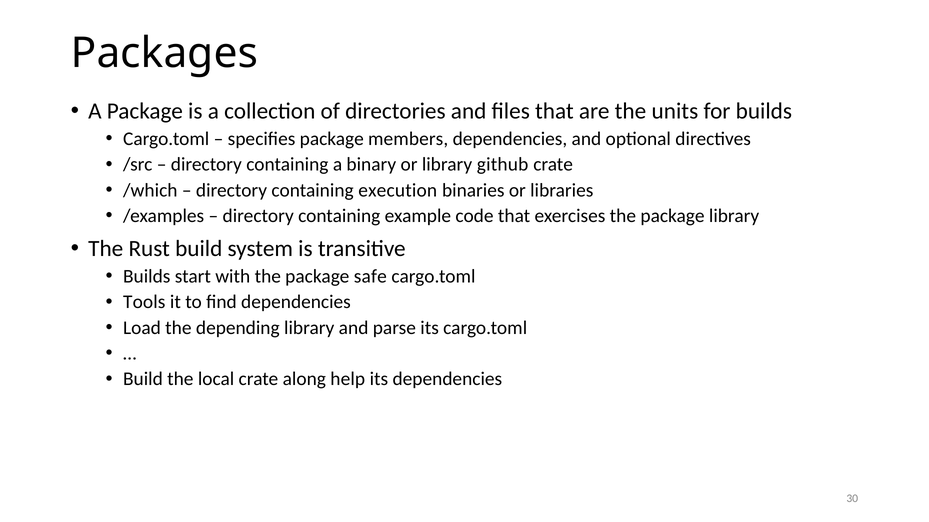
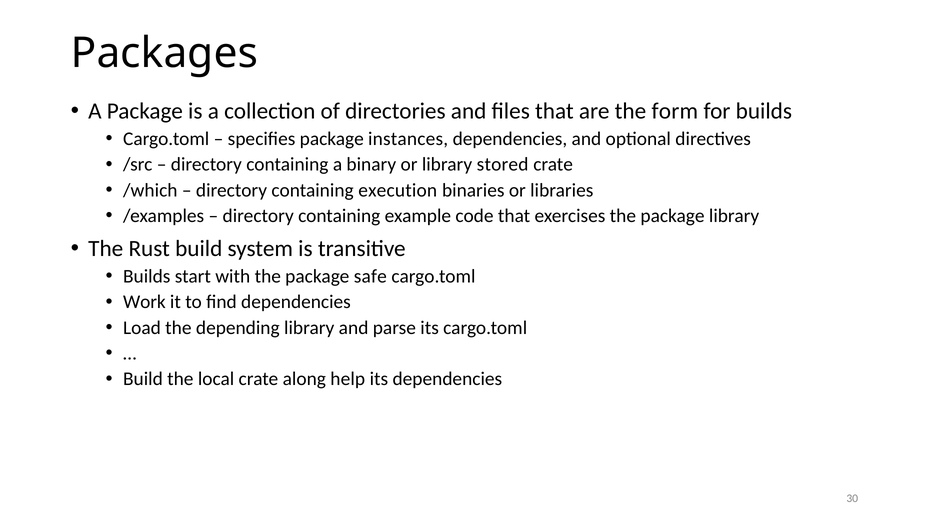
units: units -> form (675, 111)
members: members -> instances (408, 139)
github: github -> stored (503, 165)
Tools: Tools -> Work (144, 302)
